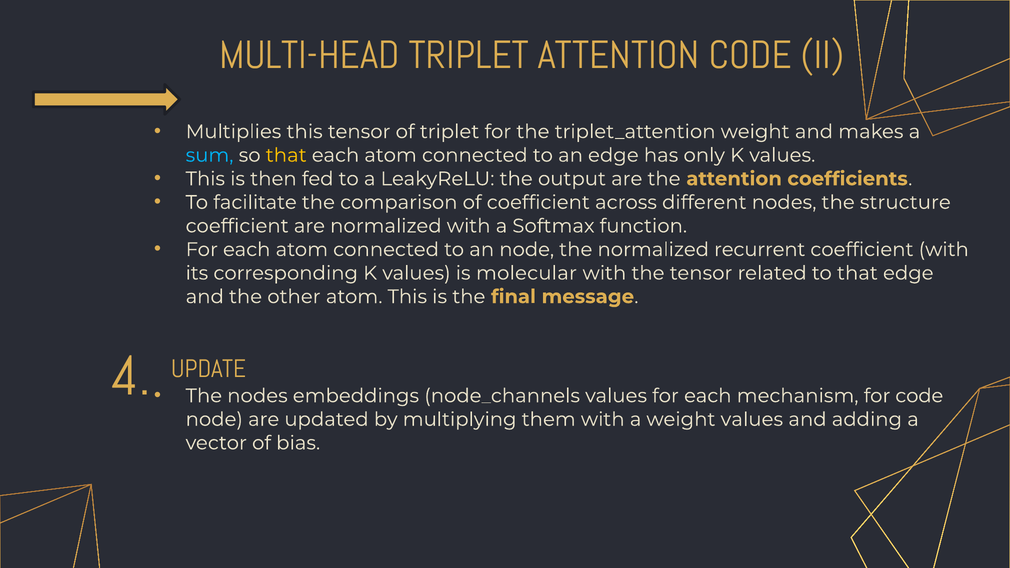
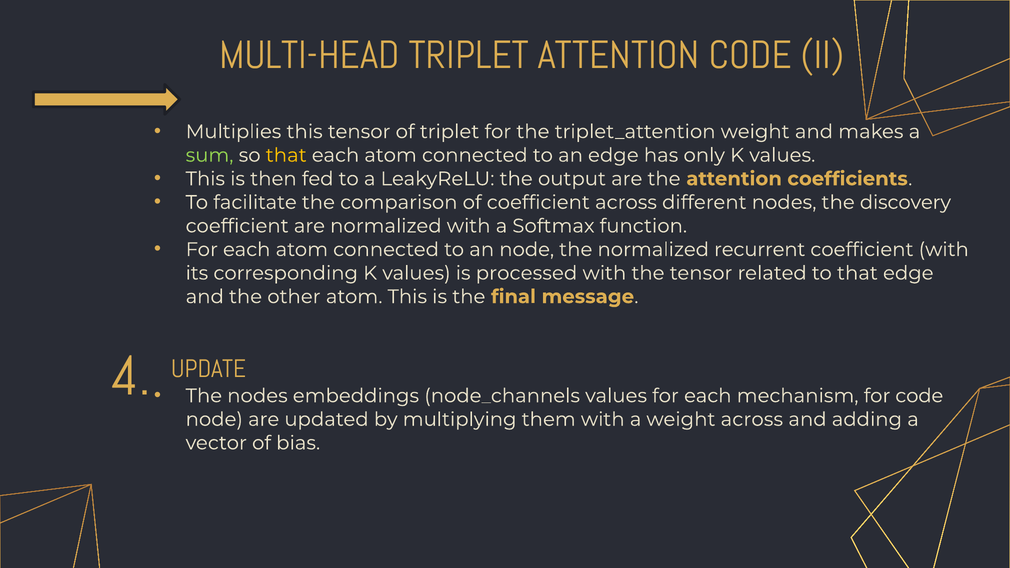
sum colour: light blue -> light green (210, 155)
structure: structure -> discovery (905, 202)
molecular: molecular -> processed (527, 273)
weight values: values -> across (752, 419)
